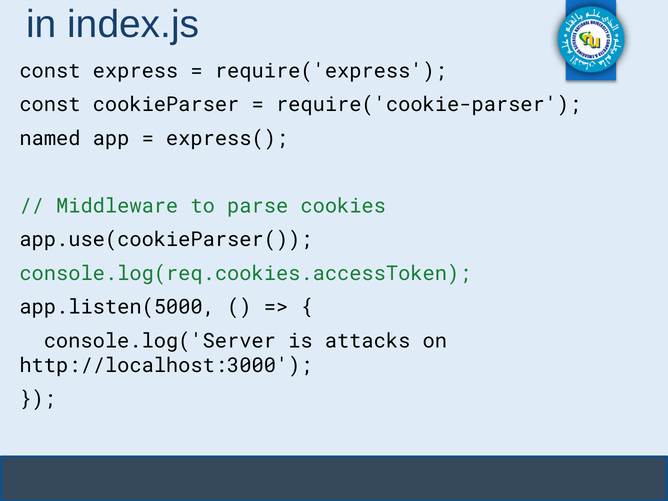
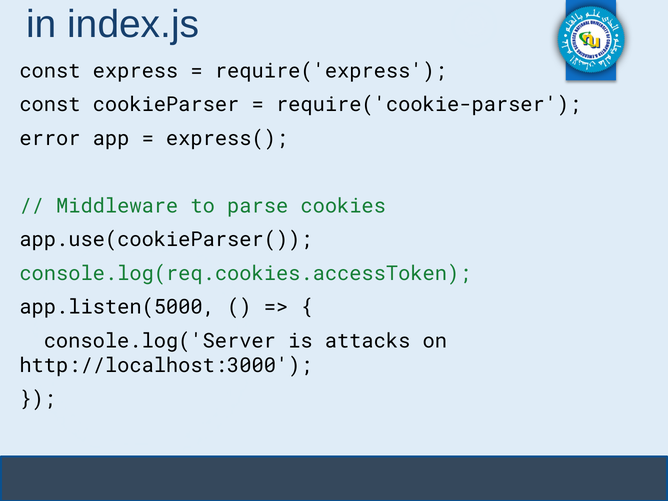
named: named -> error (50, 138)
